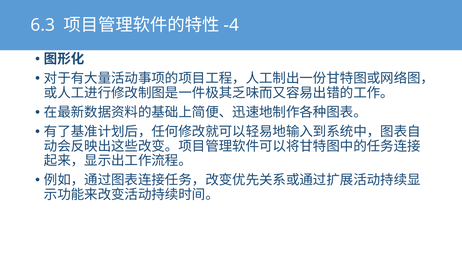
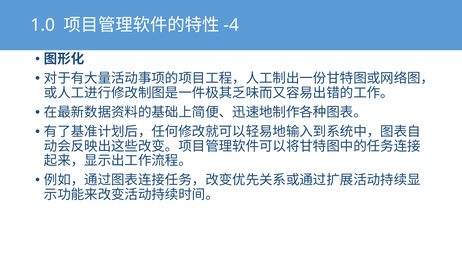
6.3: 6.3 -> 1.0 (43, 25)
